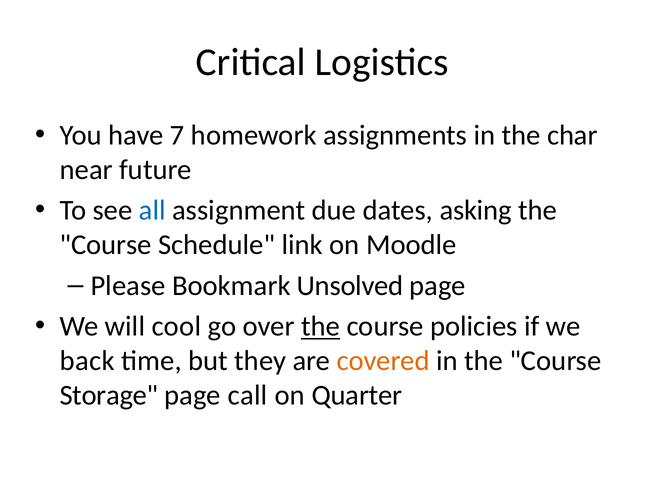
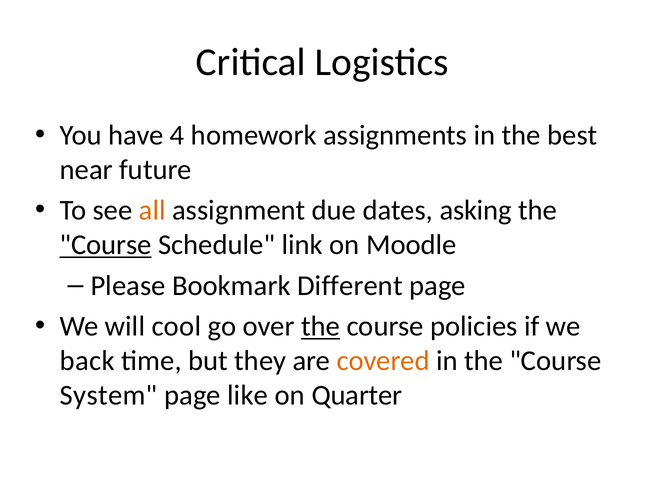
7: 7 -> 4 (177, 135)
char: char -> best (572, 135)
all colour: blue -> orange (152, 210)
Course underline: none -> present (106, 245)
Unsolved: Unsolved -> Different (350, 286)
Storage: Storage -> System (109, 395)
call: call -> like (248, 395)
